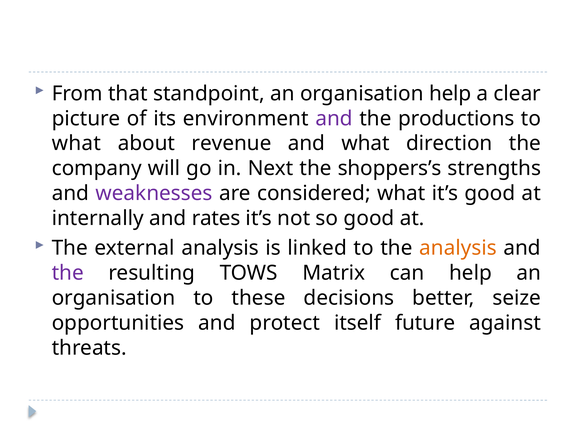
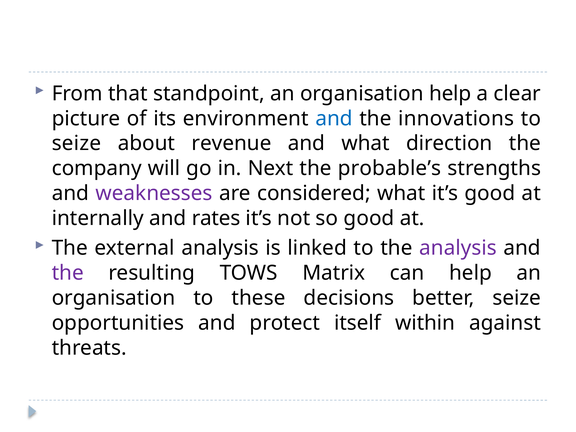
and colour: purple -> blue (334, 119)
productions: productions -> innovations (456, 119)
what: what -> seize (76, 143)
shoppers’s: shoppers’s -> probable’s (390, 168)
analysis colour: orange -> purple (458, 248)
future: future -> within (425, 323)
